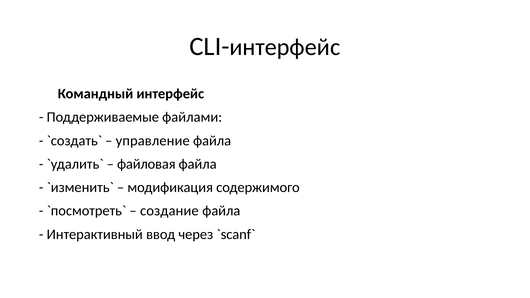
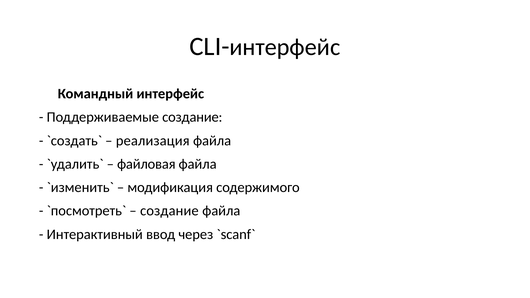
Поддерживаемые файлами: файлами -> создание (192, 117)
управление: управление -> реализация (153, 141)
